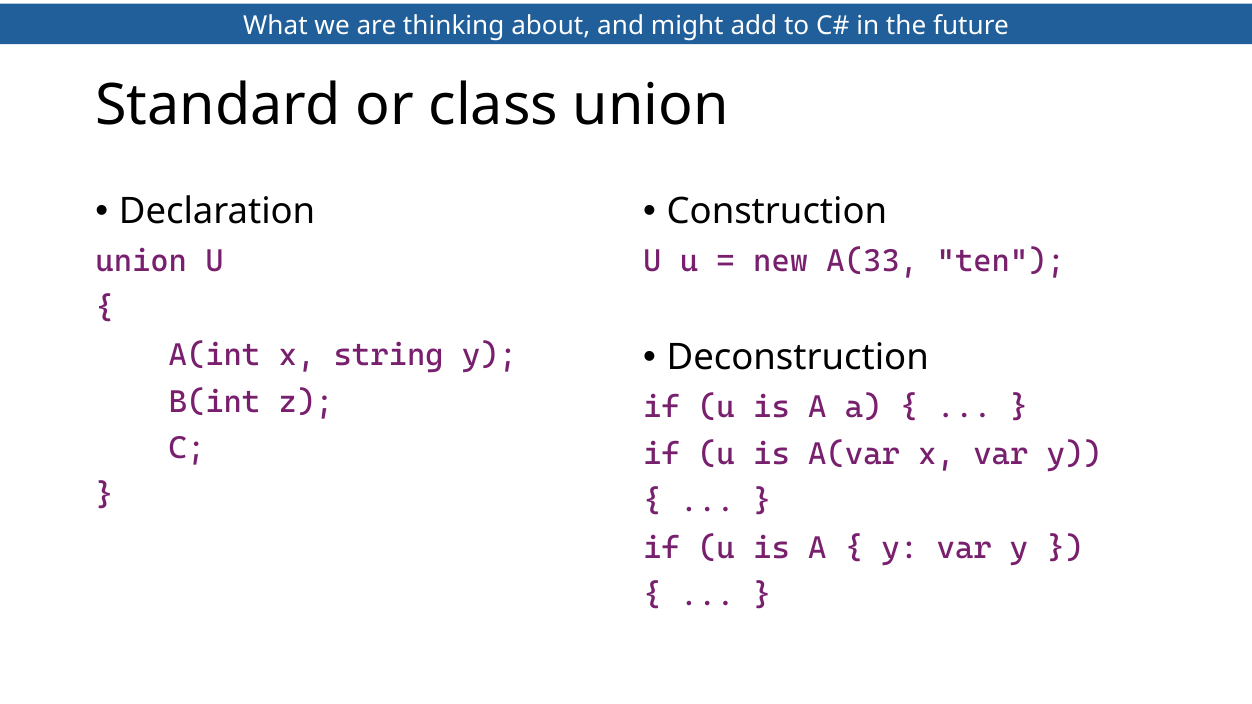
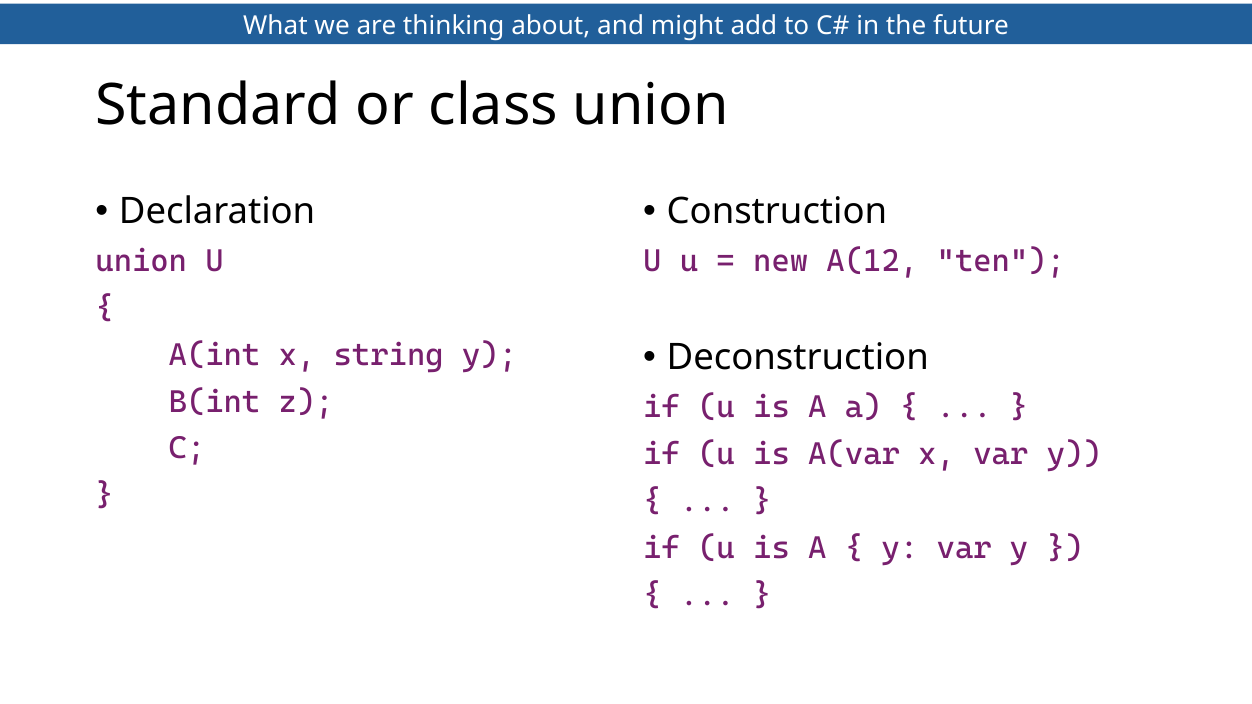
A(33: A(33 -> A(12 (872, 261)
